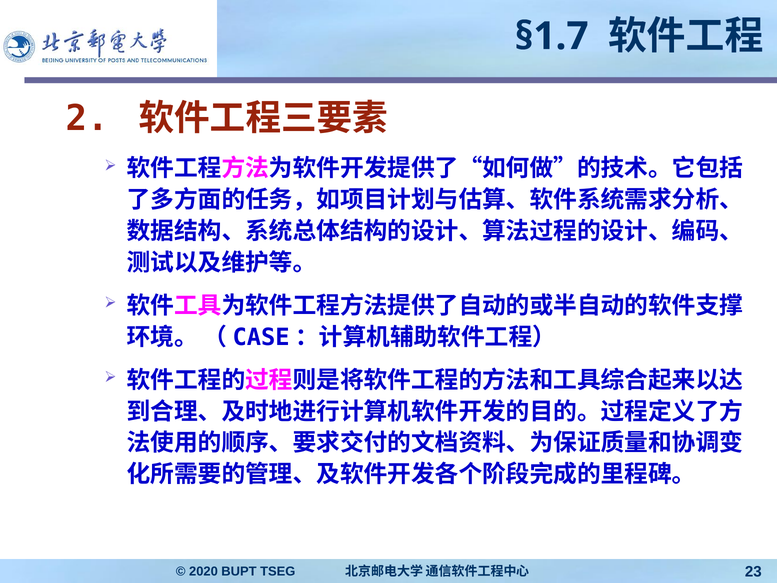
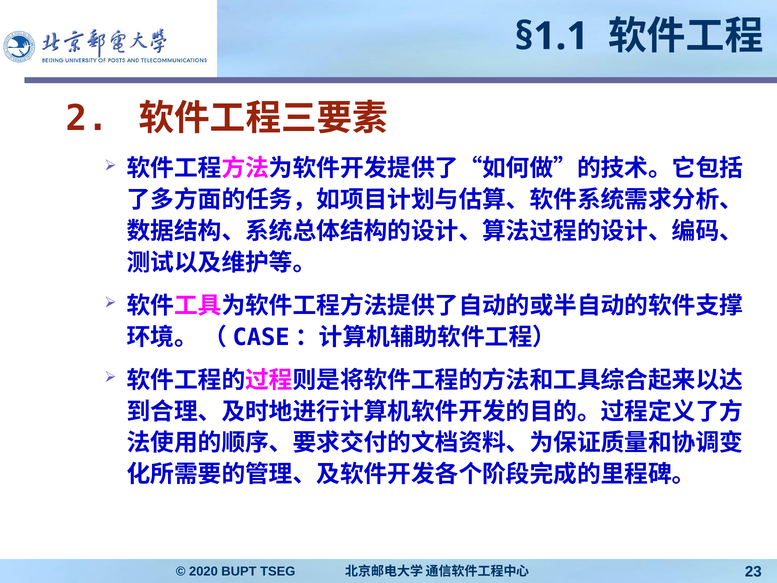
§1.7: §1.7 -> §1.1 (552, 36)
